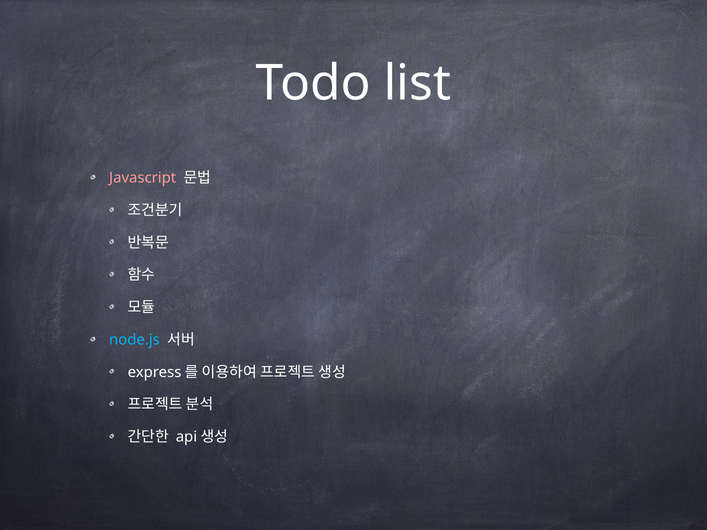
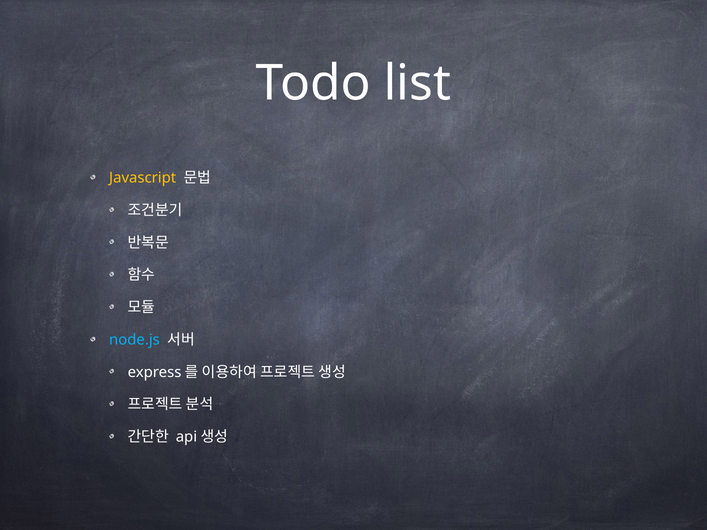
Javascript colour: pink -> yellow (143, 178)
